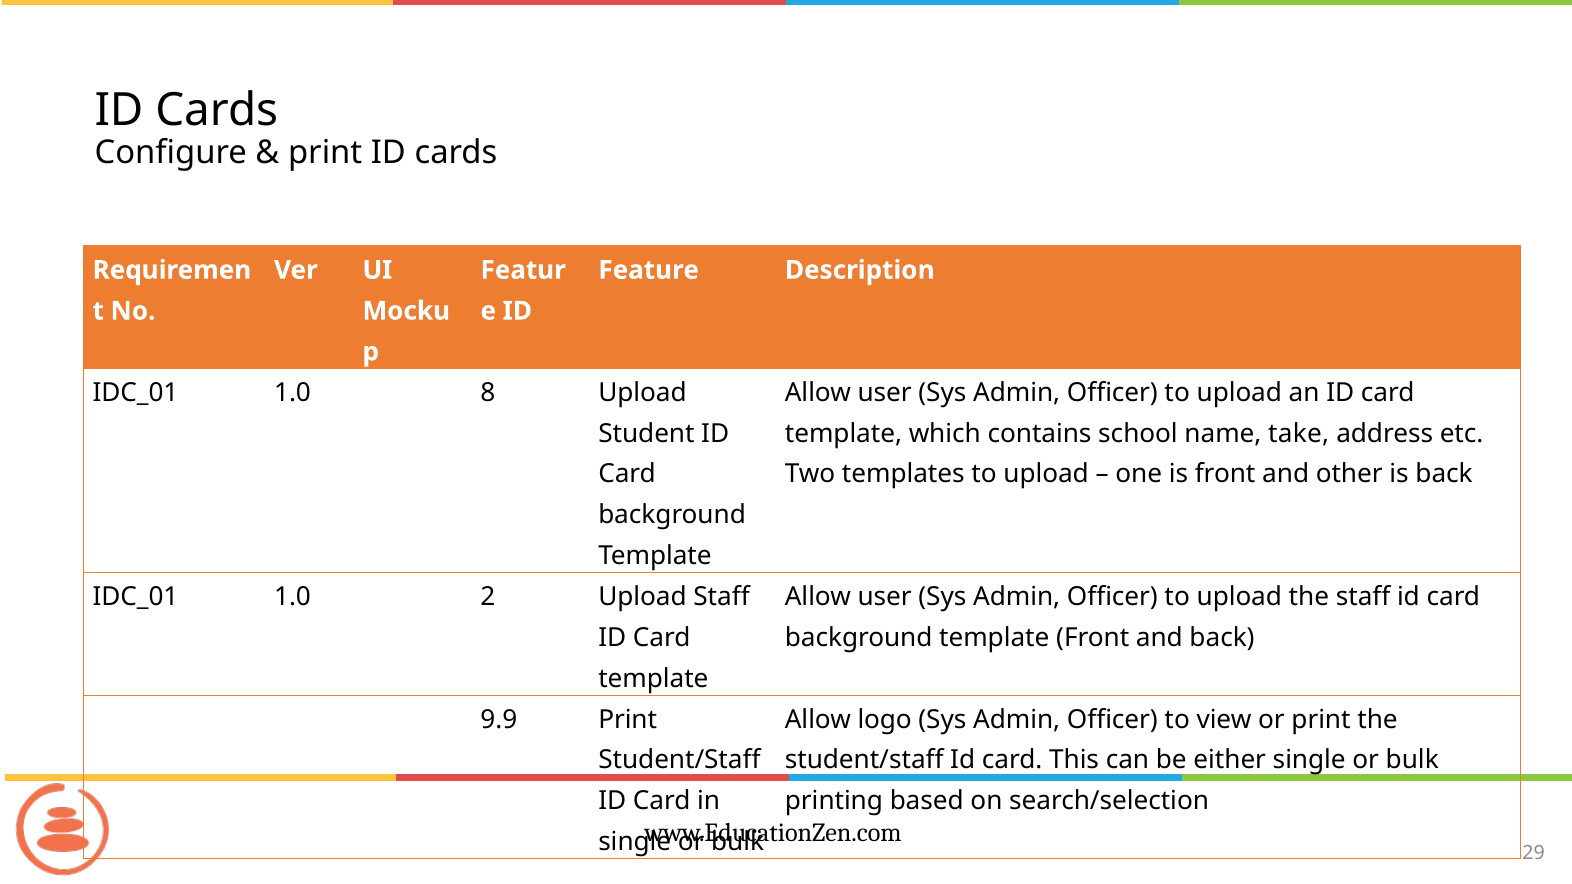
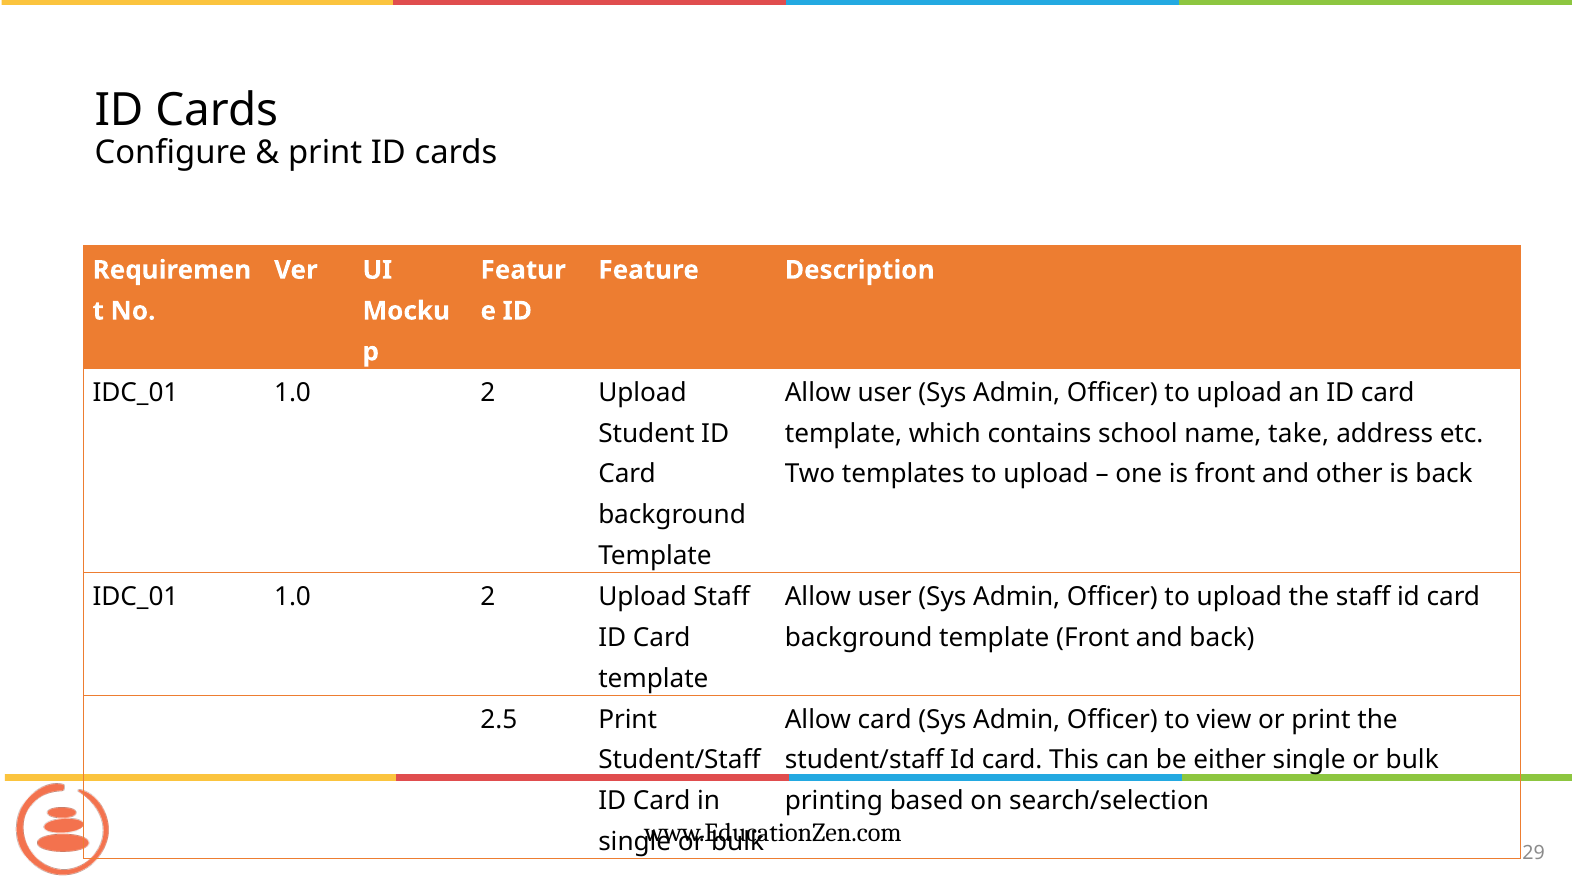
8: 8 -> 2 (488, 393)
9.9: 9.9 -> 2.5 (499, 720)
Allow logo: logo -> card (885, 720)
